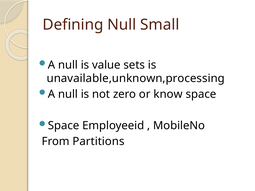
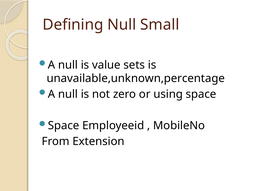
unavailable,unknown,processing: unavailable,unknown,processing -> unavailable,unknown,percentage (136, 79)
know: know -> using (168, 94)
Partitions: Partitions -> Extension (99, 141)
